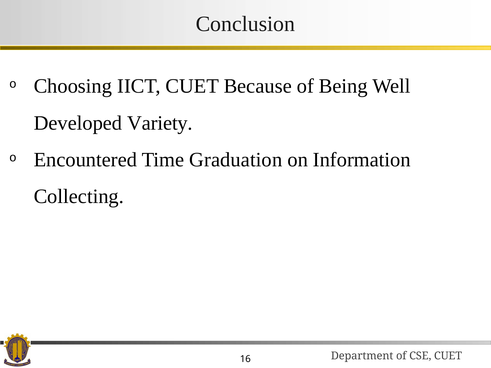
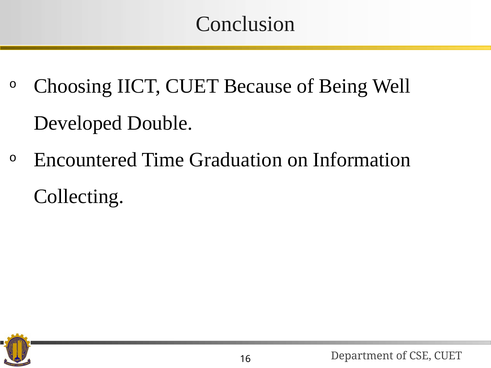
Variety: Variety -> Double (160, 123)
